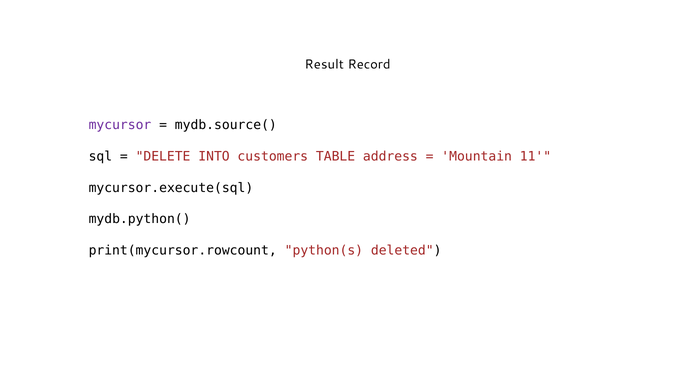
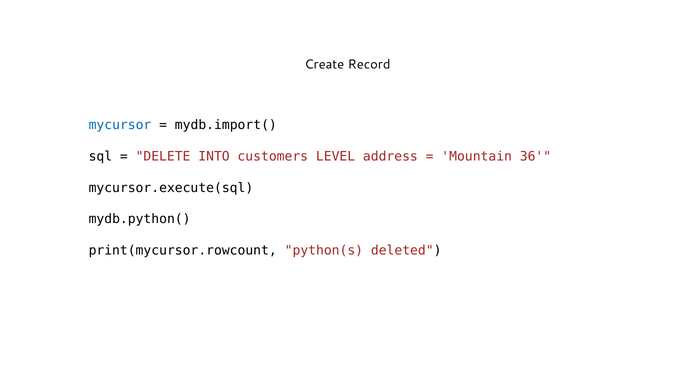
Result: Result -> Create (324, 64)
mycursor colour: purple -> blue (120, 125)
mydb.source(: mydb.source( -> mydb.import( (226, 125)
TABLE: TABLE -> LEVEL (336, 156)
11: 11 -> 36 (535, 156)
